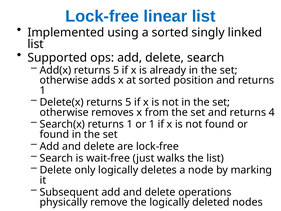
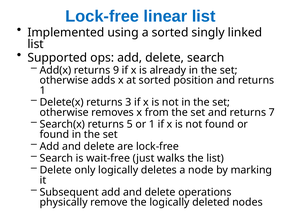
Add(x returns 5: 5 -> 9 (116, 70)
Delete(x returns 5: 5 -> 3 (128, 102)
4: 4 -> 7 (272, 112)
Search(x returns 1: 1 -> 5 (130, 124)
